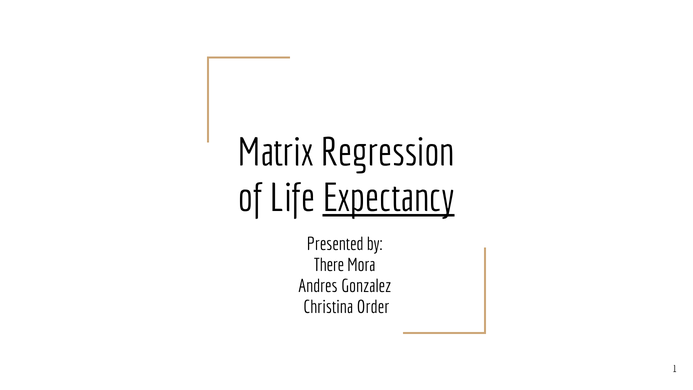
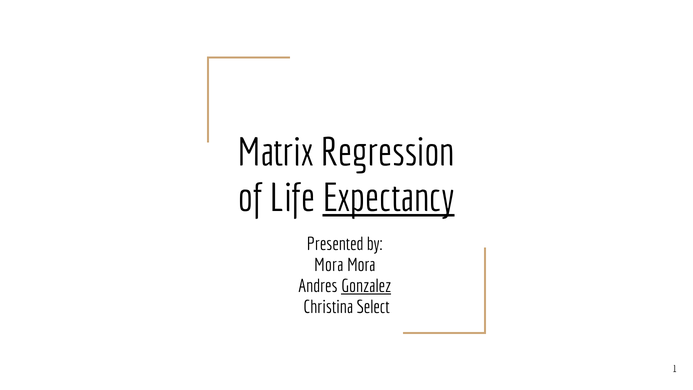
There: There -> Mora (329, 265)
Gonzalez underline: none -> present (366, 286)
Order: Order -> Select (373, 307)
